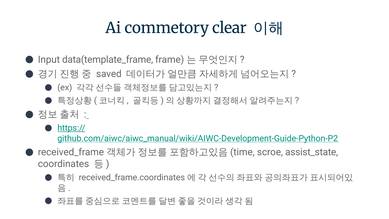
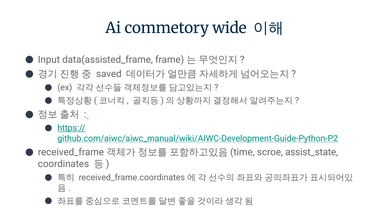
clear: clear -> wide (229, 28)
data(template_frame: data(template_frame -> data(assisted_frame (108, 60)
